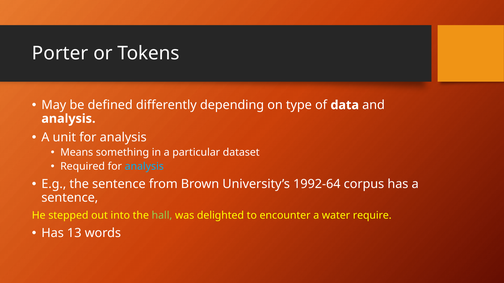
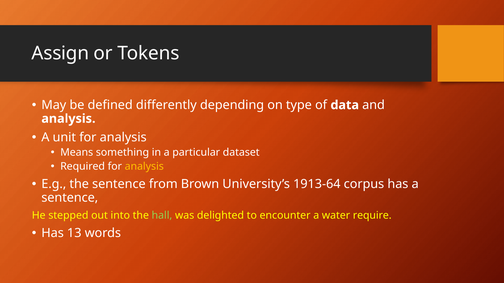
Porter: Porter -> Assign (60, 53)
analysis colour: light blue -> yellow (144, 167)
1992-64: 1992-64 -> 1913-64 (317, 184)
